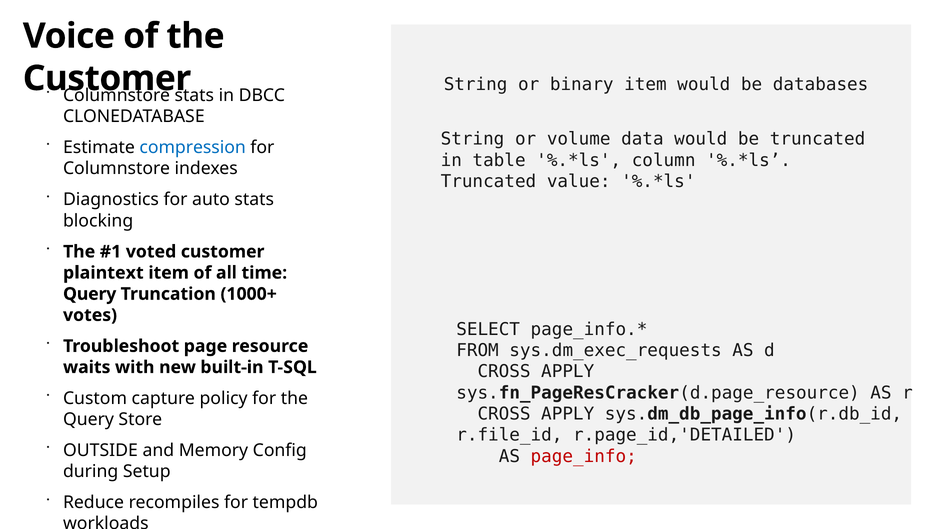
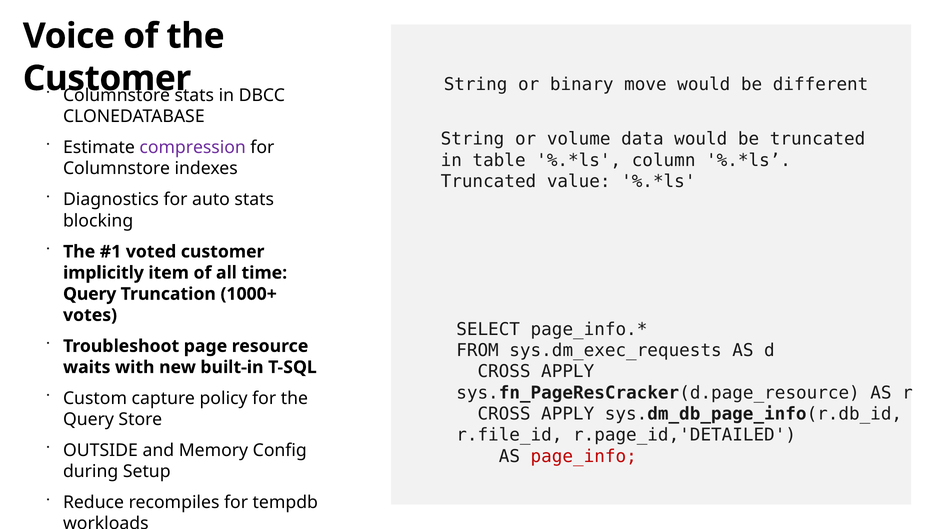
binary item: item -> move (645, 85)
databases: databases -> different (821, 85)
compression colour: blue -> purple (193, 147)
plaintext: plaintext -> implicitly (103, 273)
